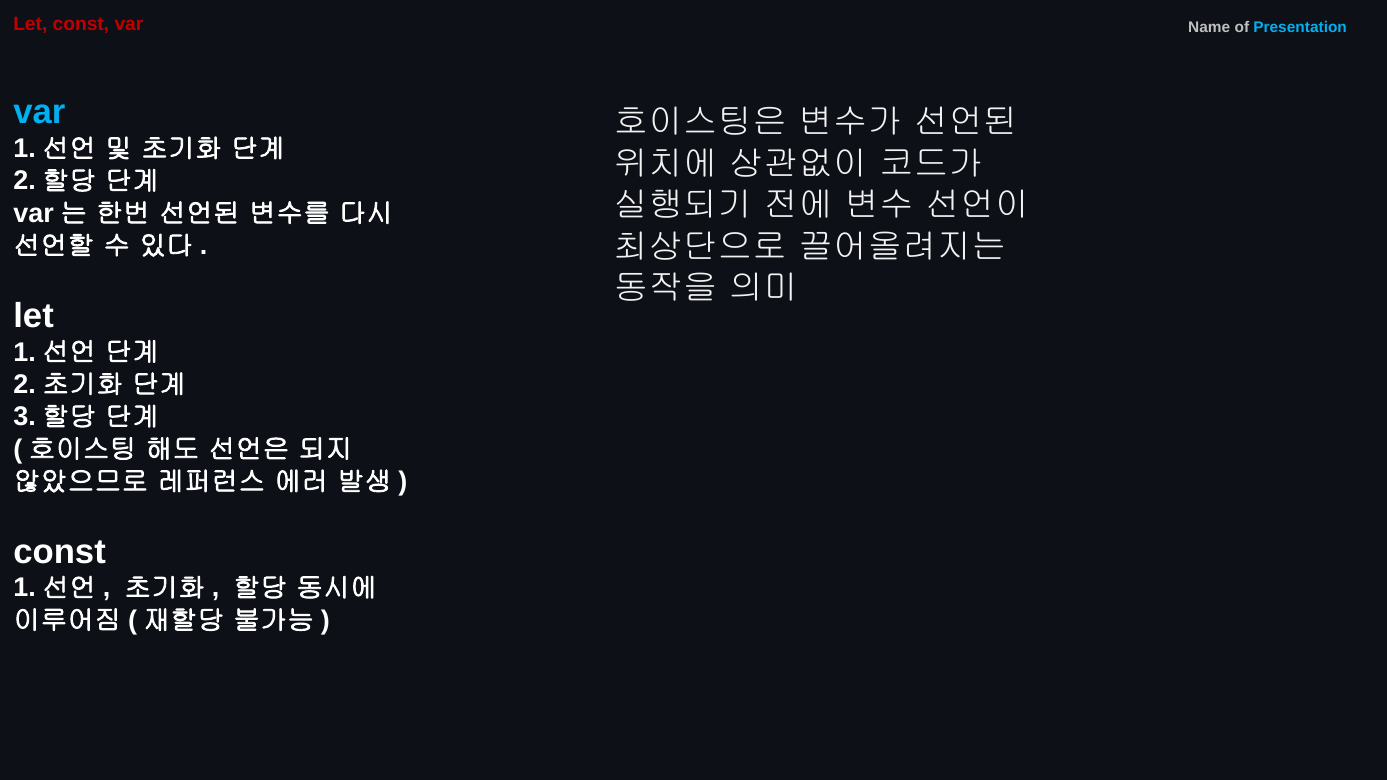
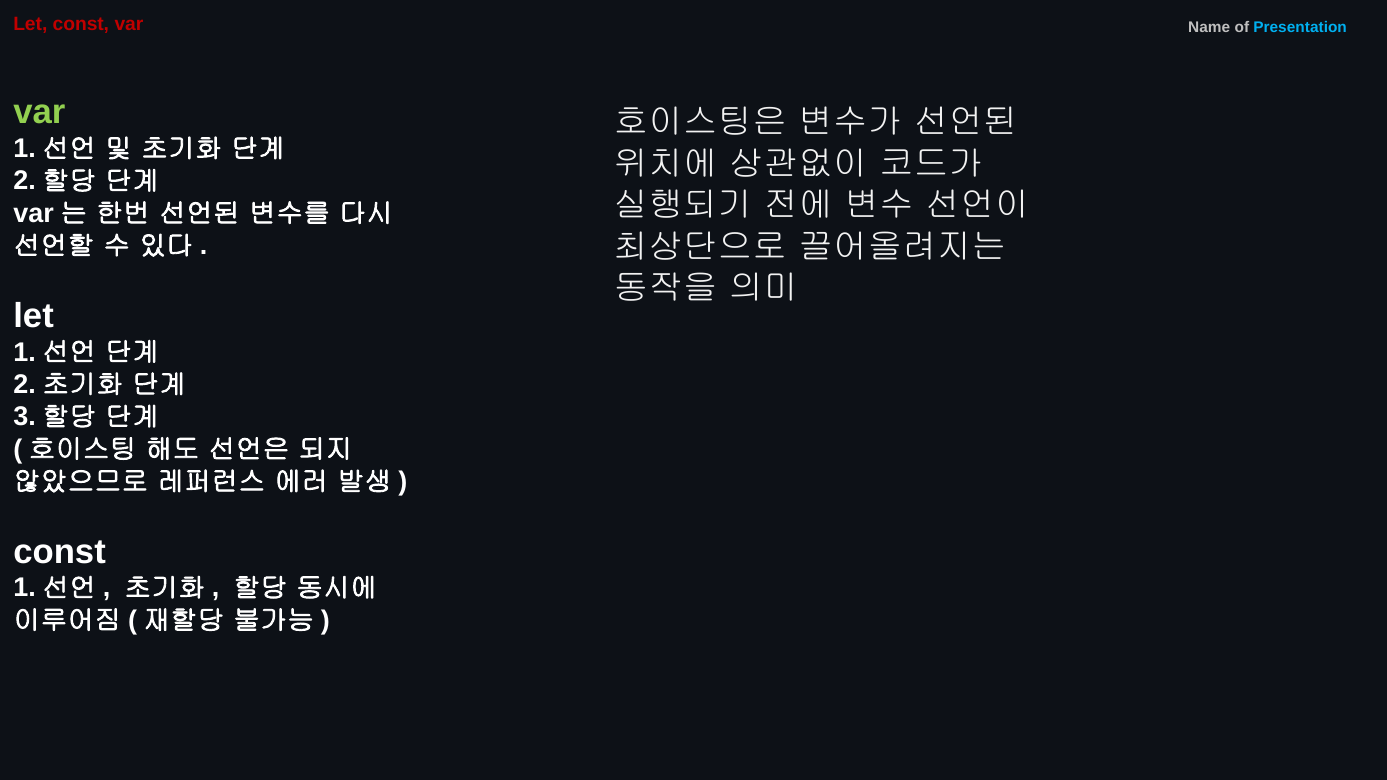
var colour: light blue -> light green (39, 112)
